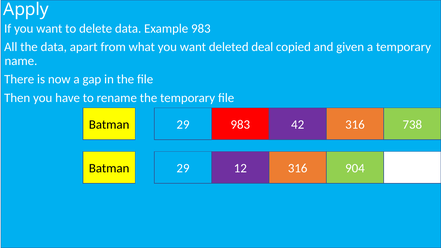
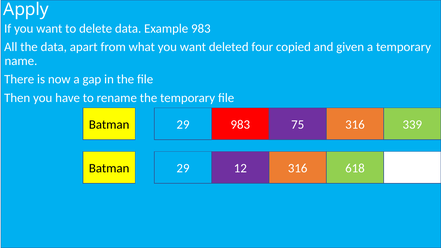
deal: deal -> four (262, 47)
42: 42 -> 75 (298, 125)
738: 738 -> 339 (412, 125)
904: 904 -> 618 (355, 168)
